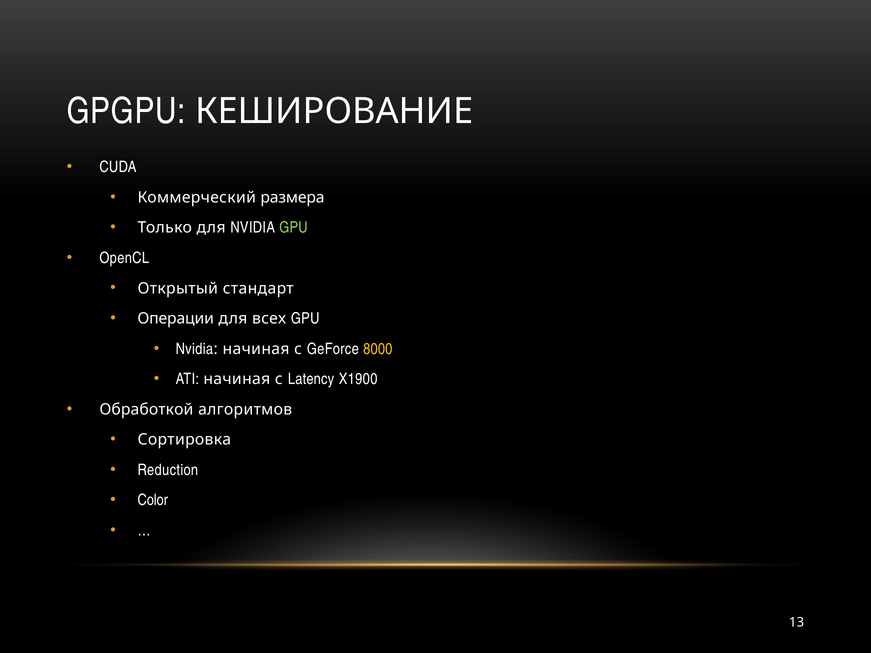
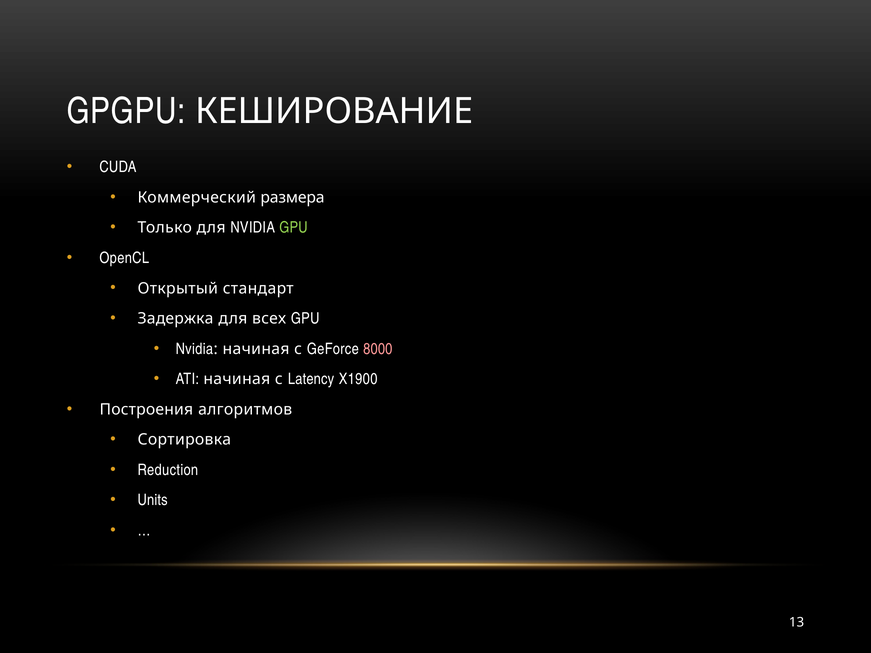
Операции: Операции -> Задержка (176, 319)
8000 colour: yellow -> pink (378, 349)
Обработкой: Обработкой -> Построения (146, 410)
Color: Color -> Units (153, 500)
